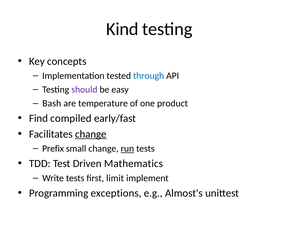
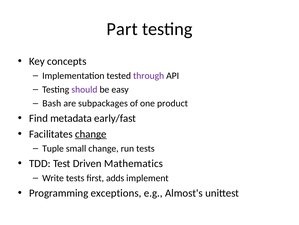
Kind: Kind -> Part (122, 29)
through colour: blue -> purple (149, 75)
temperature: temperature -> subpackages (103, 103)
compiled: compiled -> metadata (71, 118)
Prefix: Prefix -> Tuple (53, 148)
run underline: present -> none (127, 148)
limit: limit -> adds (115, 177)
